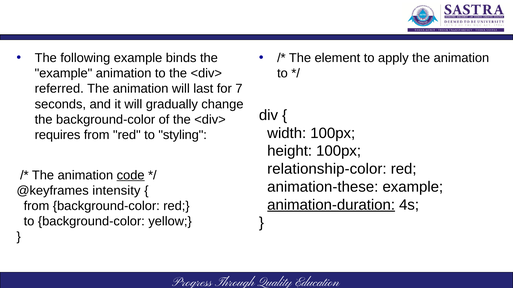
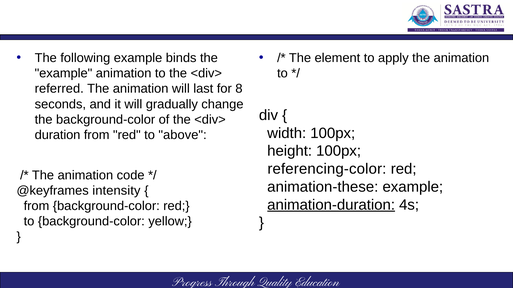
7: 7 -> 8 (239, 89)
requires: requires -> duration (58, 135)
styling: styling -> above (183, 135)
relationship-color: relationship-color -> referencing-color (327, 169)
code underline: present -> none (131, 176)
